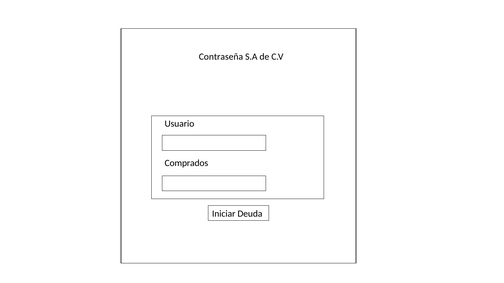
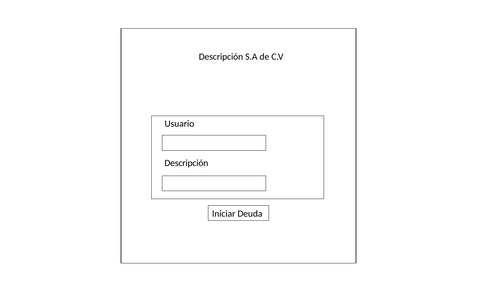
Contraseña: Contraseña -> Descripción (221, 57)
Comprados: Comprados -> Descripción (186, 163)
